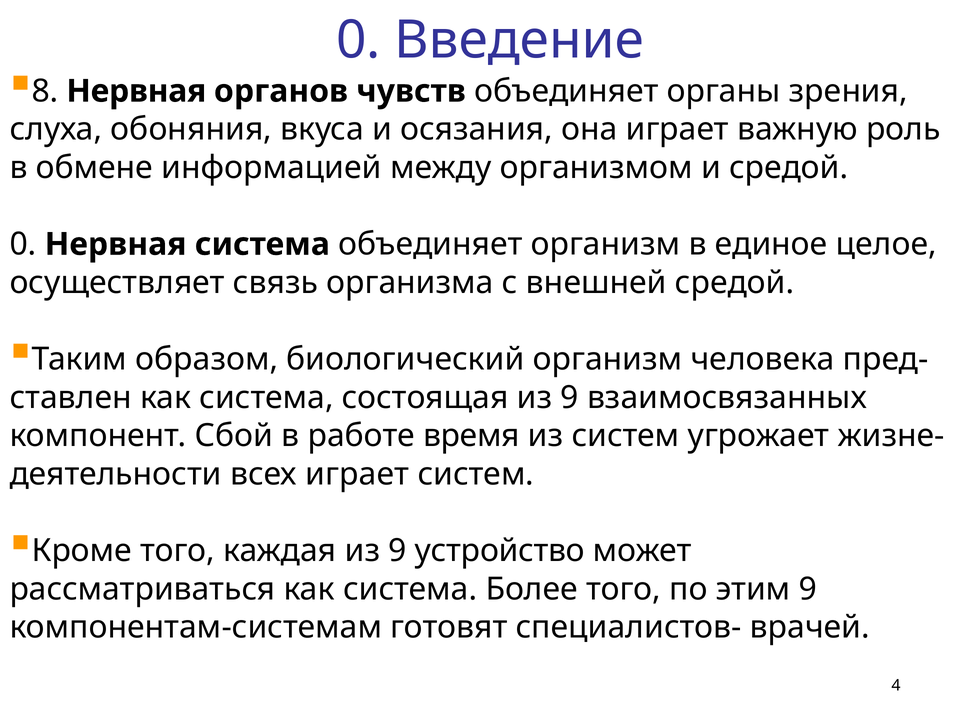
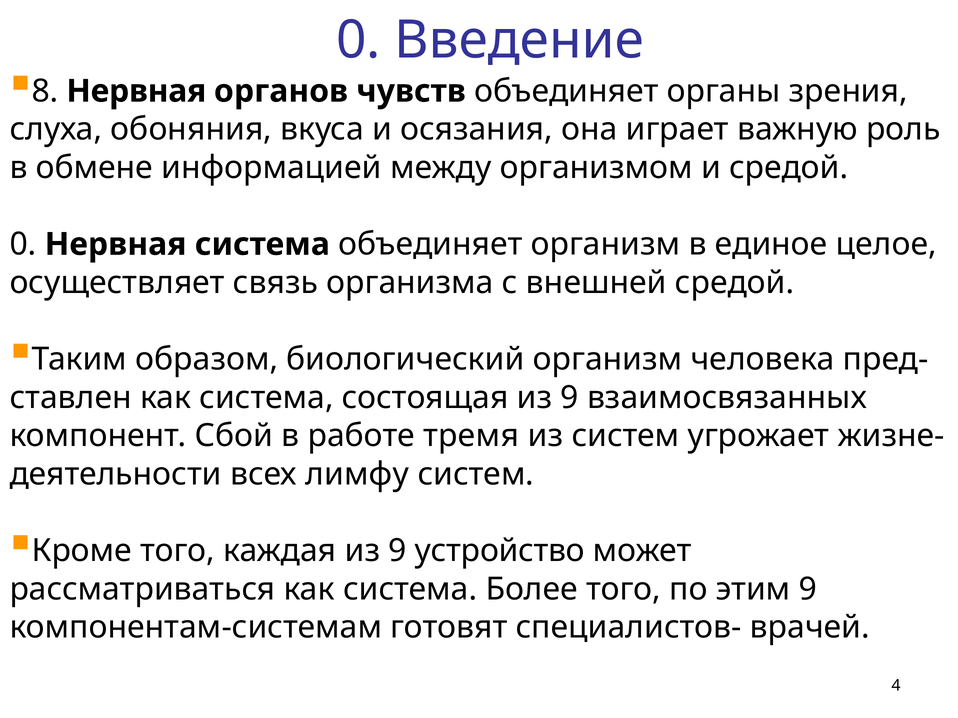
время: время -> тремя (471, 436)
всех играет: играет -> лимфу (357, 474)
